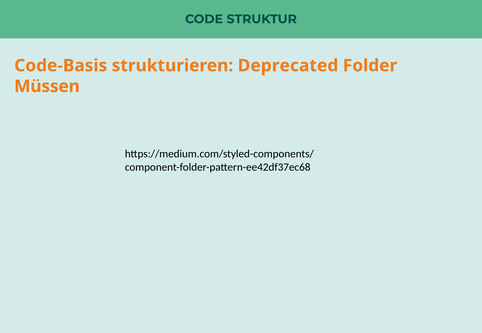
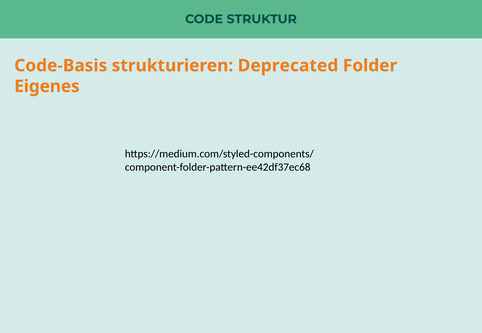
Müssen: Müssen -> Eigenes (47, 87)
